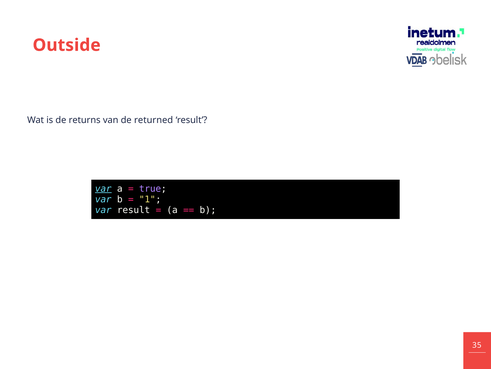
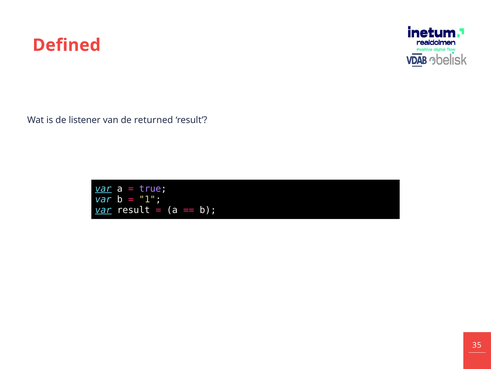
Outside: Outside -> Defined (67, 45)
returns: returns -> listener (85, 120)
var underline: none -> present (103, 210)
